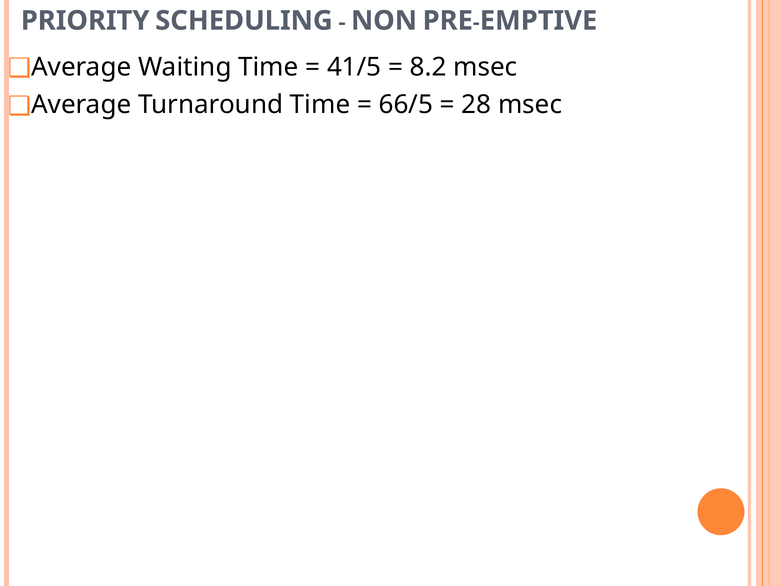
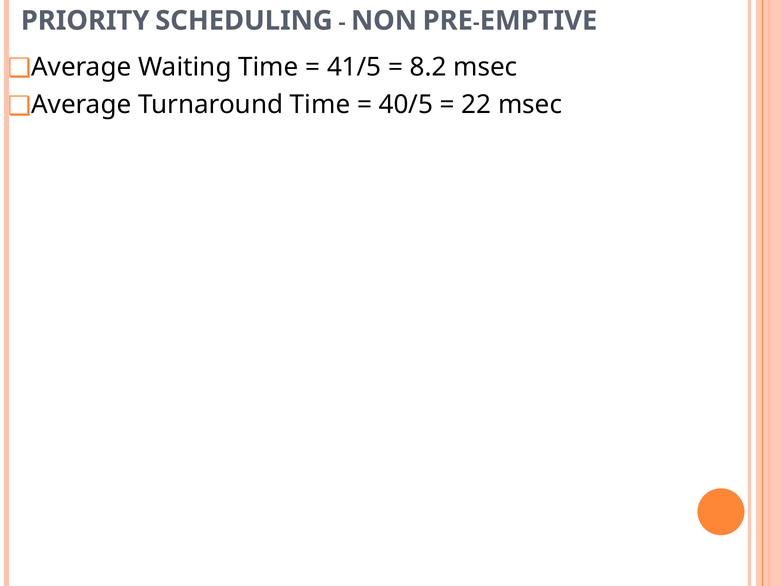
66/5: 66/5 -> 40/5 (406, 105)
28: 28 -> 22 (476, 105)
